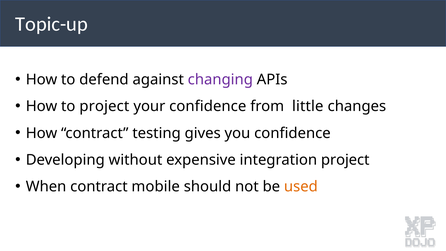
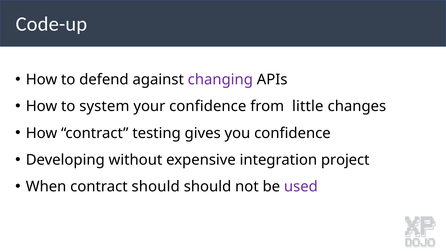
Topic-up: Topic-up -> Code-up (51, 24)
to project: project -> system (104, 106)
contract mobile: mobile -> should (156, 187)
used colour: orange -> purple (301, 187)
